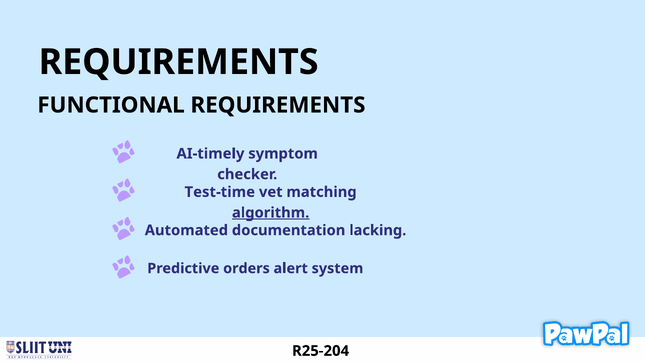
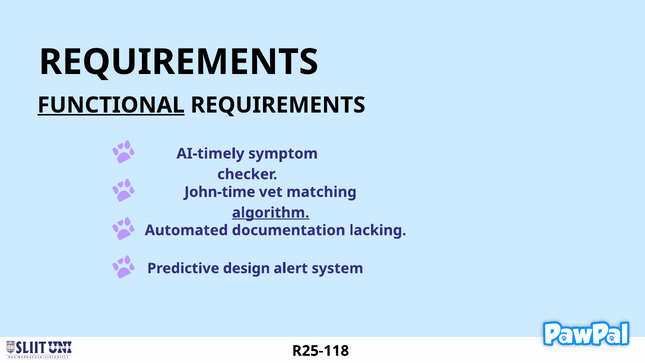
FUNCTIONAL underline: none -> present (111, 105)
Test-time: Test-time -> John-time (220, 192)
orders: orders -> design (247, 268)
R25-204: R25-204 -> R25-118 (321, 351)
